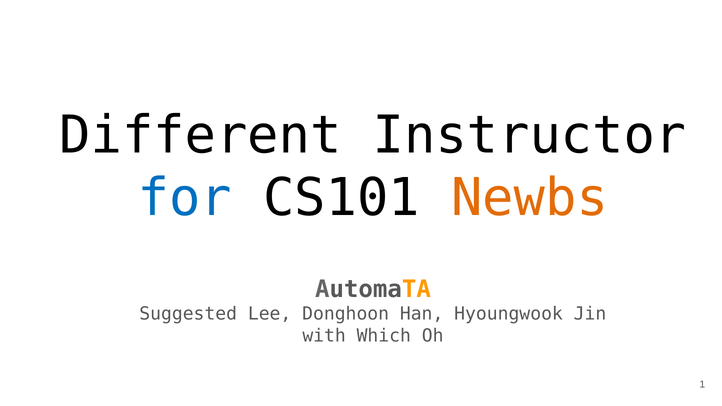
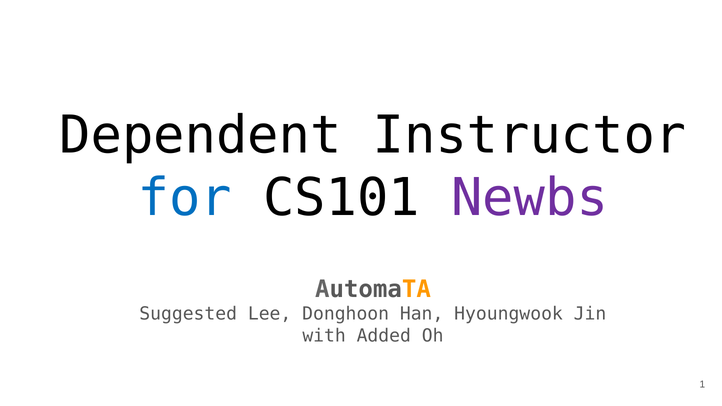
Different: Different -> Dependent (200, 135)
Newbs colour: orange -> purple (530, 198)
Which: Which -> Added (384, 336)
